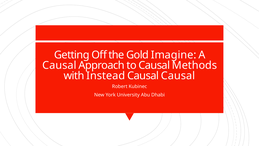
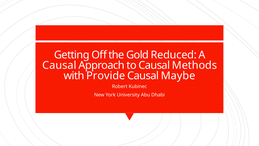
Imagine: Imagine -> Reduced (174, 55)
Instead: Instead -> Provide (106, 76)
Causal Causal: Causal -> Maybe (178, 76)
